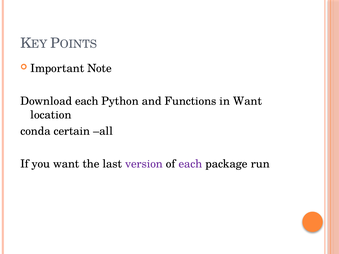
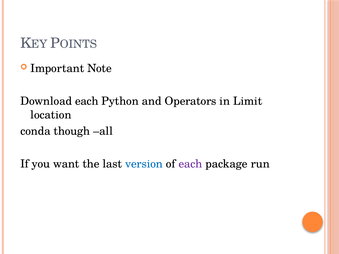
Functions: Functions -> Operators (191, 101)
in Want: Want -> Limit (248, 101)
certain: certain -> though (72, 131)
version colour: purple -> blue (144, 164)
